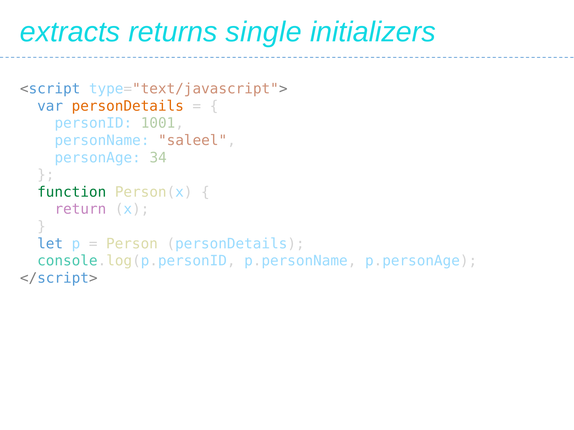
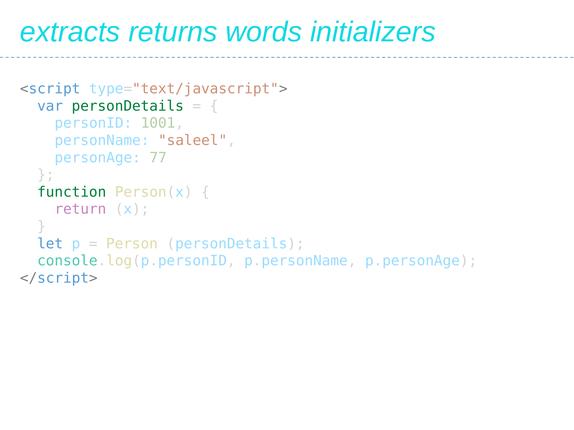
single: single -> words (264, 32)
personDetails colour: orange -> green (128, 106)
34: 34 -> 77 (158, 158)
